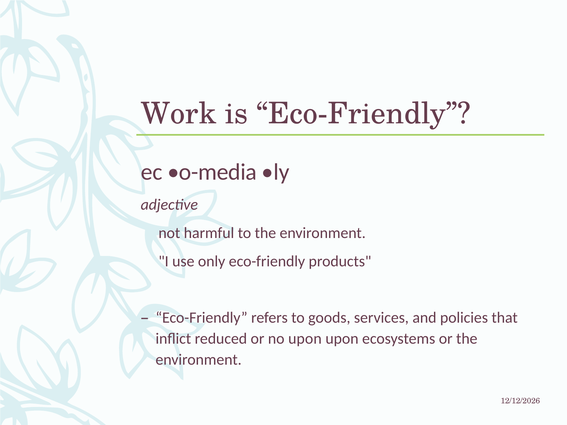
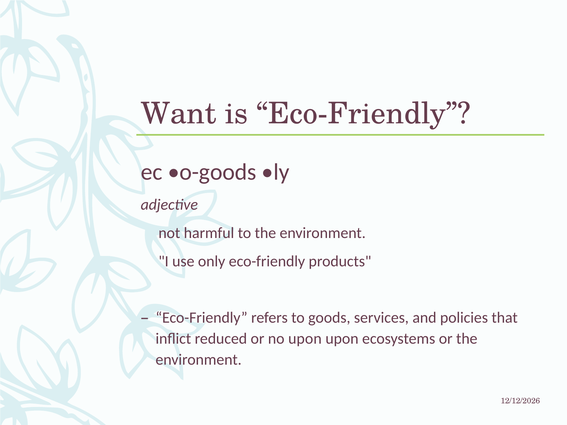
Work: Work -> Want (179, 114)
o-media: o-media -> o-goods (212, 172)
